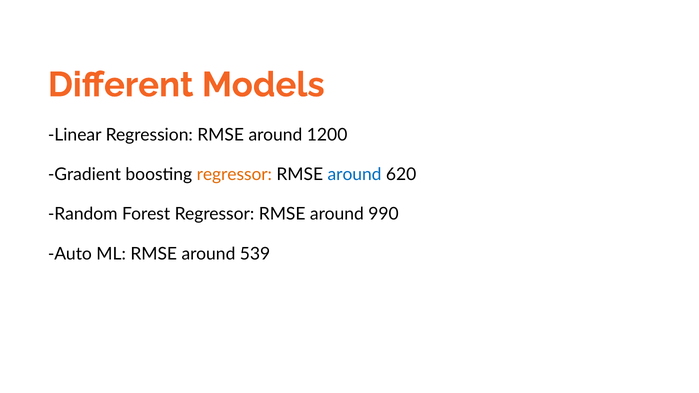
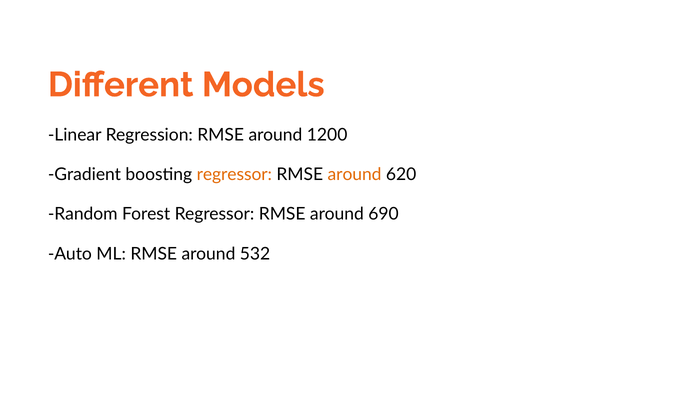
around colour: blue -> orange (355, 175)
990: 990 -> 690 (383, 214)
539: 539 -> 532 (255, 254)
